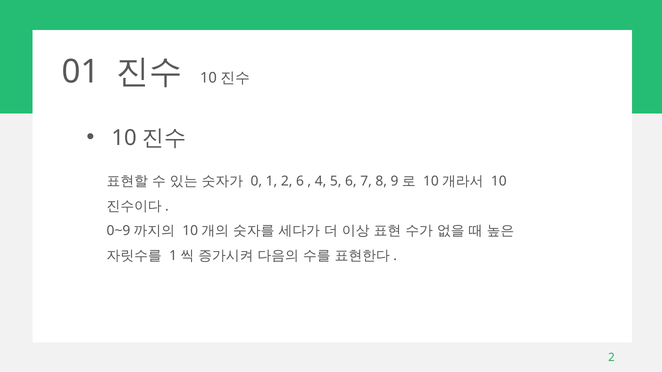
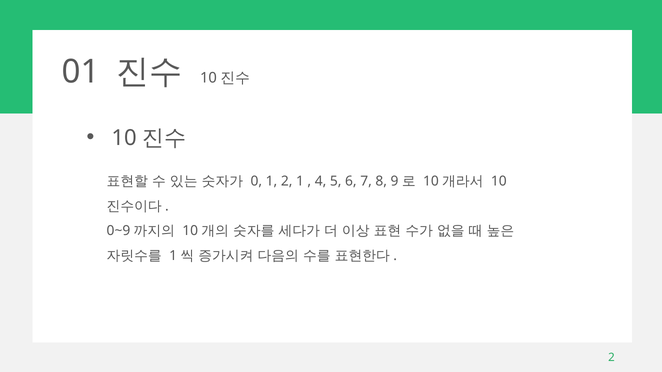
2 6: 6 -> 1 (300, 181)
